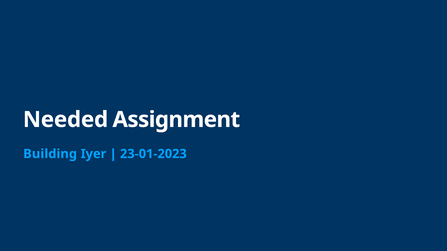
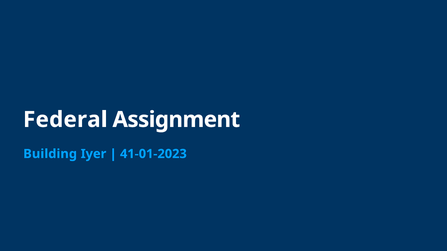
Needed: Needed -> Federal (65, 120)
23-01-2023: 23-01-2023 -> 41-01-2023 (153, 154)
